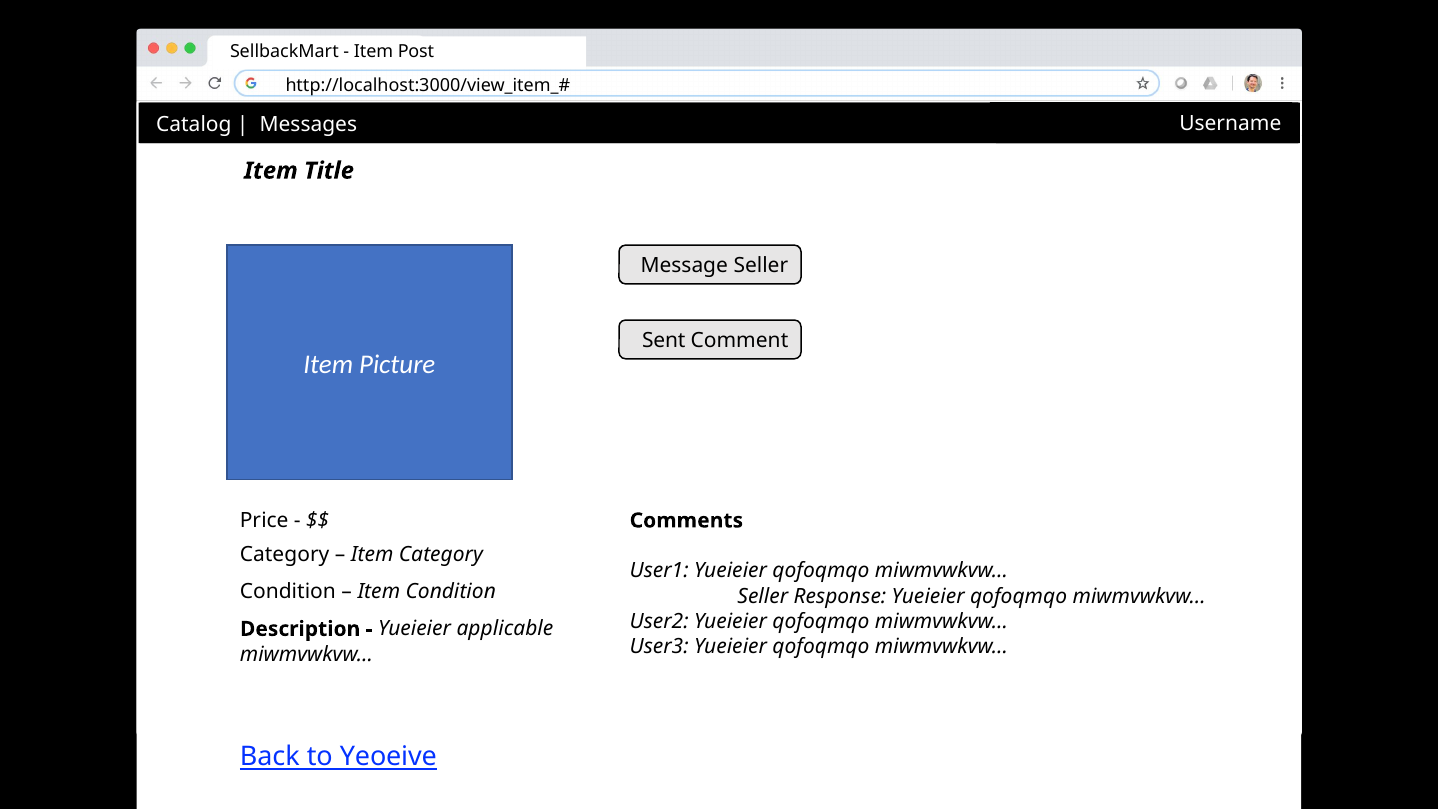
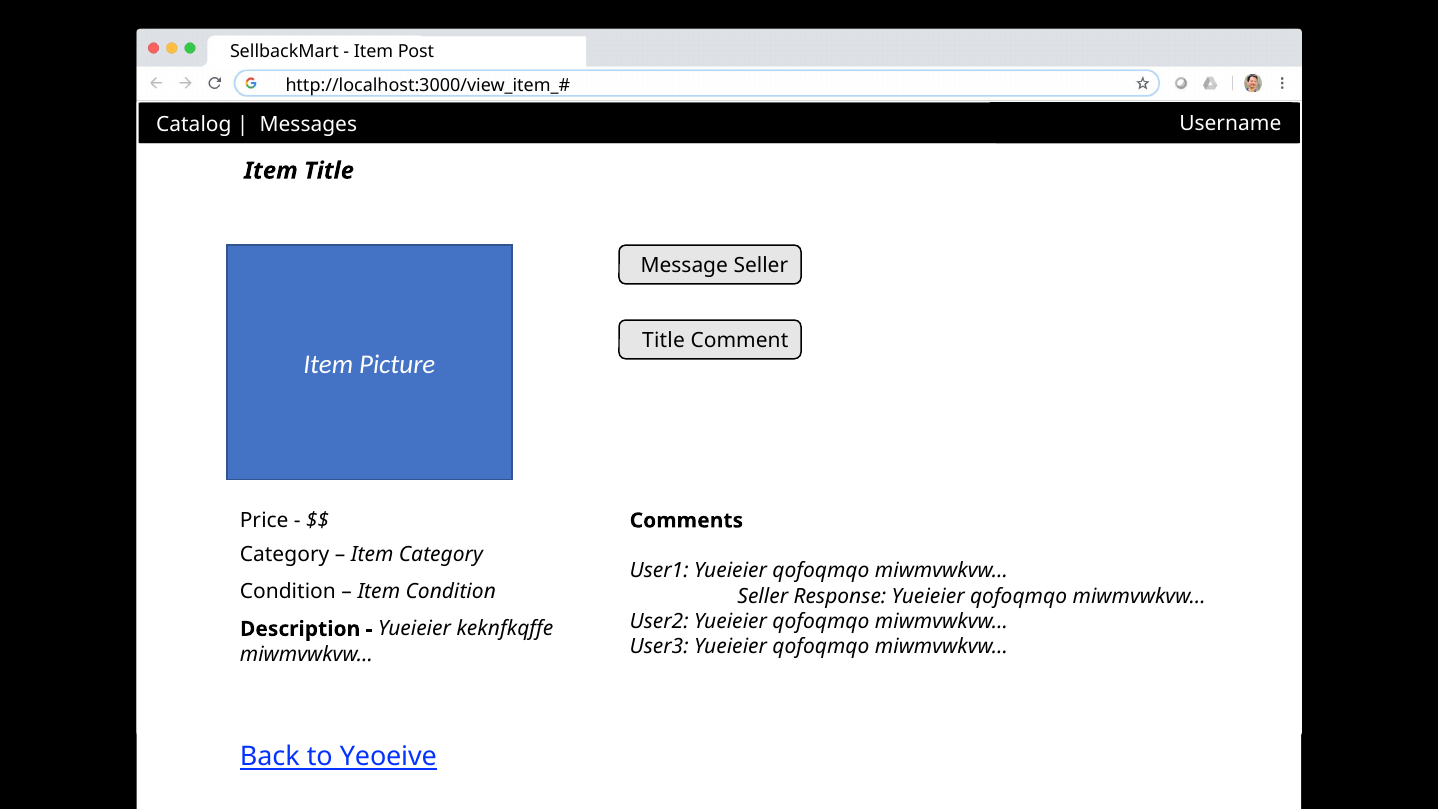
Sent: Sent -> Title (664, 341)
applicable: applicable -> keknfkqffe (505, 629)
